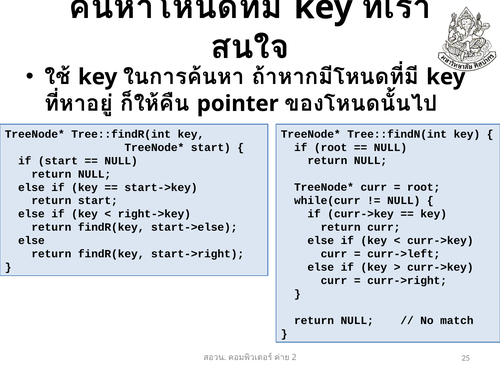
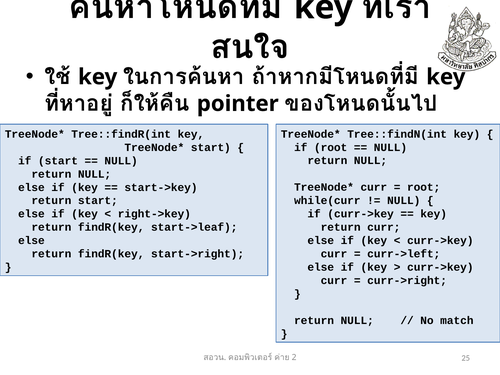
start->else: start->else -> start->leaf (194, 227)
